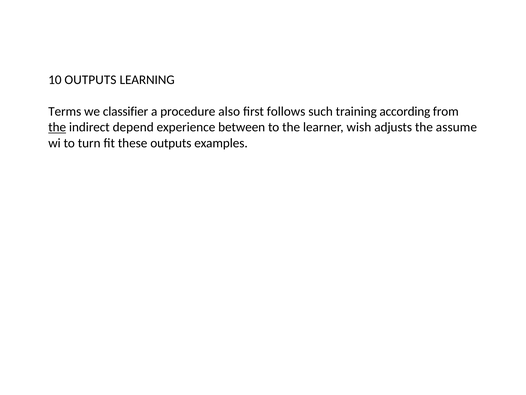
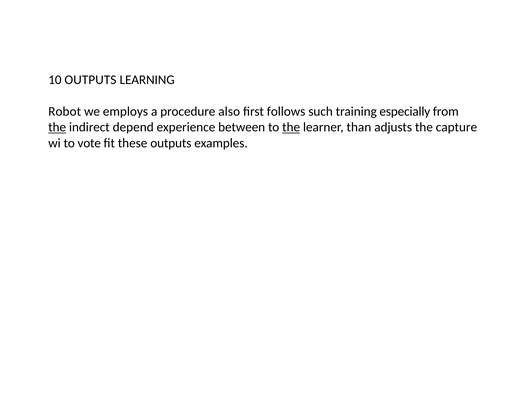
Terms: Terms -> Robot (65, 111)
classifier: classifier -> employs (125, 111)
according: according -> especially (405, 111)
the underline: none -> present (291, 127)
wish: wish -> than (359, 127)
assume: assume -> capture (456, 127)
turn: turn -> vote (89, 143)
